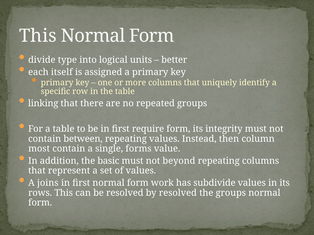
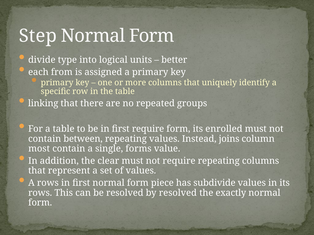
This: This -> Step (38, 36)
itself: itself -> from (62, 72)
integrity: integrity -> enrolled (224, 129)
then: then -> joins (229, 139)
basic: basic -> clear (108, 161)
not beyond: beyond -> require (179, 161)
A joins: joins -> rows (48, 183)
work: work -> piece (162, 183)
the groups: groups -> exactly (231, 193)
